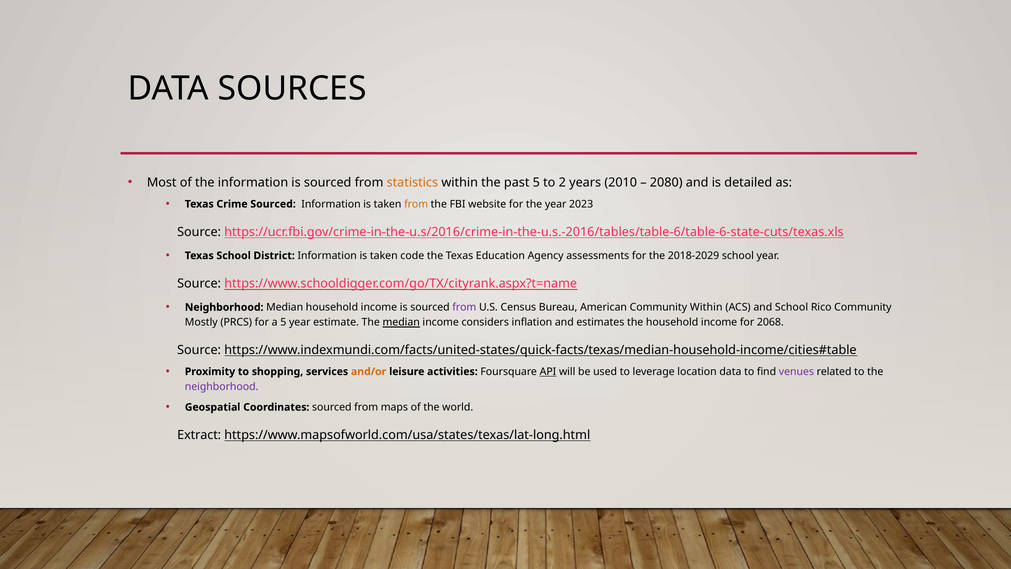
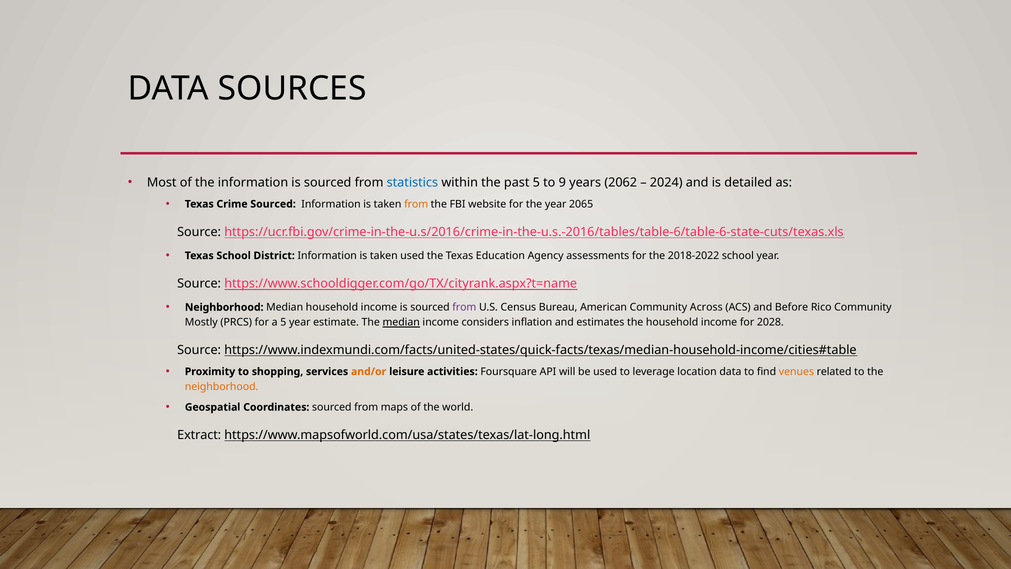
statistics colour: orange -> blue (412, 182)
2: 2 -> 9 (562, 182)
2010: 2010 -> 2062 (621, 182)
2080: 2080 -> 2024 (666, 182)
2023: 2023 -> 2065 (581, 204)
taken code: code -> used (412, 256)
2018-2029: 2018-2029 -> 2018-2022 (694, 256)
Community Within: Within -> Across (706, 307)
and School: School -> Before (792, 307)
2068: 2068 -> 2028 (770, 322)
API underline: present -> none (548, 371)
venues colour: purple -> orange (796, 371)
neighborhood colour: purple -> orange (222, 387)
